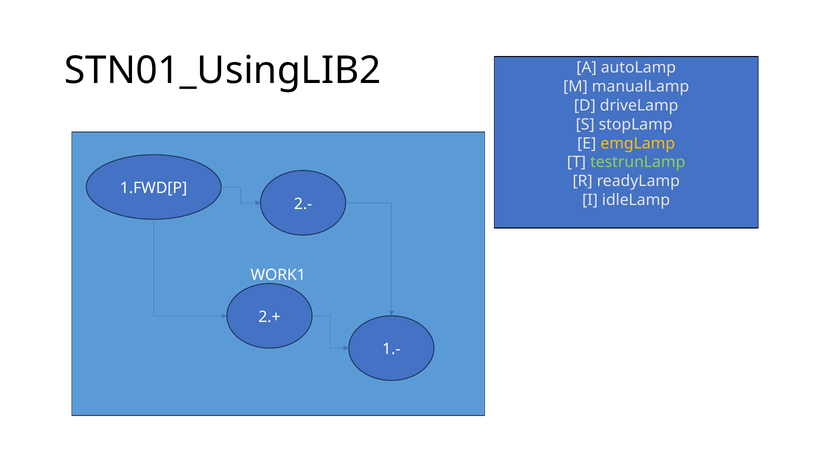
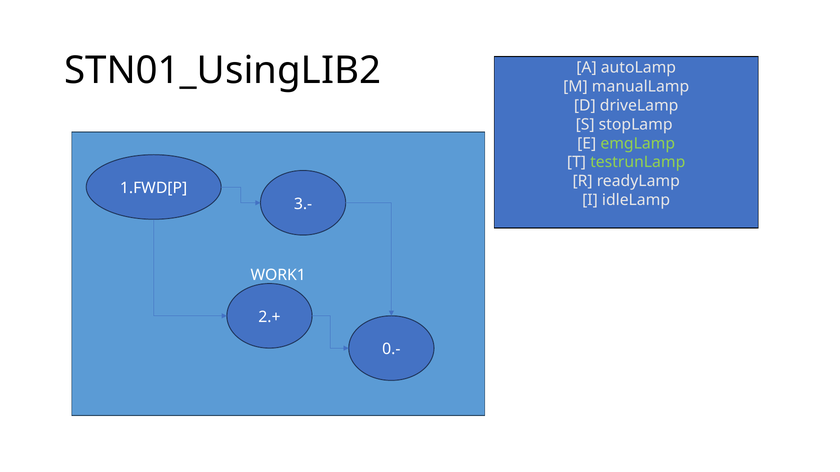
emgLamp colour: yellow -> light green (638, 143)
2.-: 2.- -> 3.- (303, 204)
1.-: 1.- -> 0.- (391, 350)
